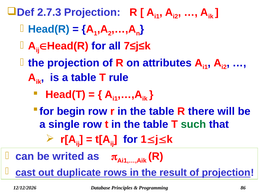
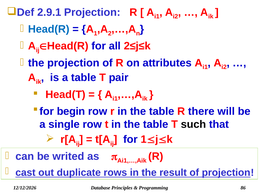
2.7.3: 2.7.3 -> 2.9.1 (49, 12)
7≤j≤k: 7≤j≤k -> 2≤j≤k (137, 46)
rule: rule -> pair (119, 78)
such colour: green -> black (193, 124)
